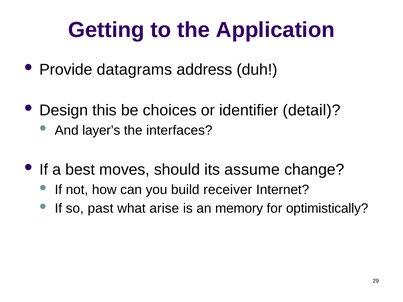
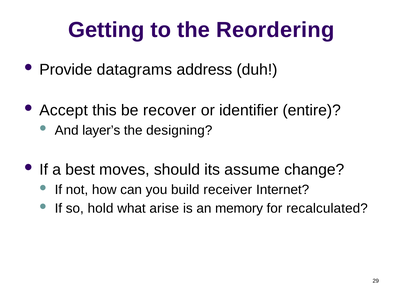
Application: Application -> Reordering (275, 30)
Design: Design -> Accept (64, 110)
choices: choices -> recover (170, 110)
detail: detail -> entire (312, 110)
interfaces: interfaces -> designing (179, 130)
past: past -> hold (101, 209)
optimistically: optimistically -> recalculated (327, 209)
